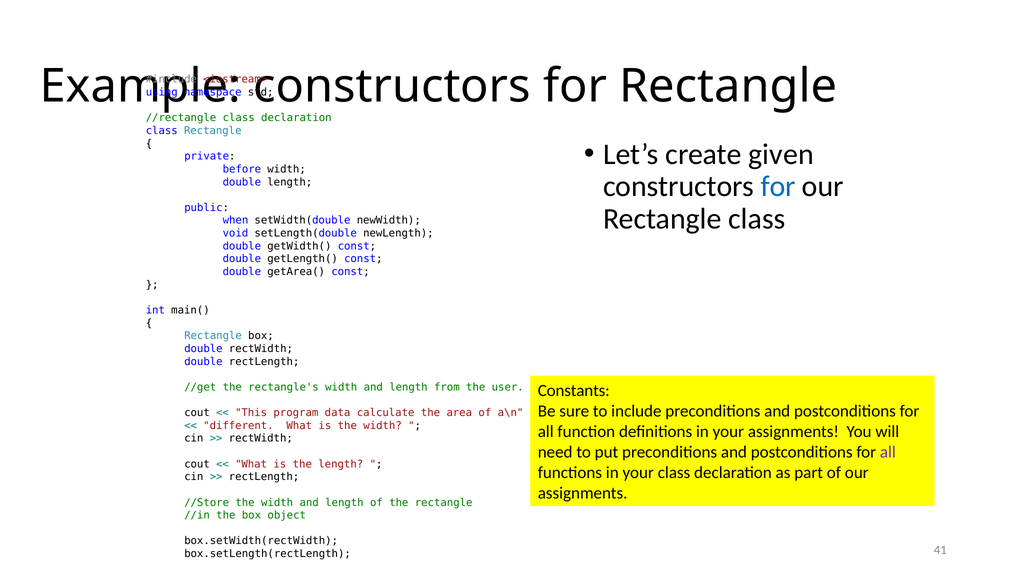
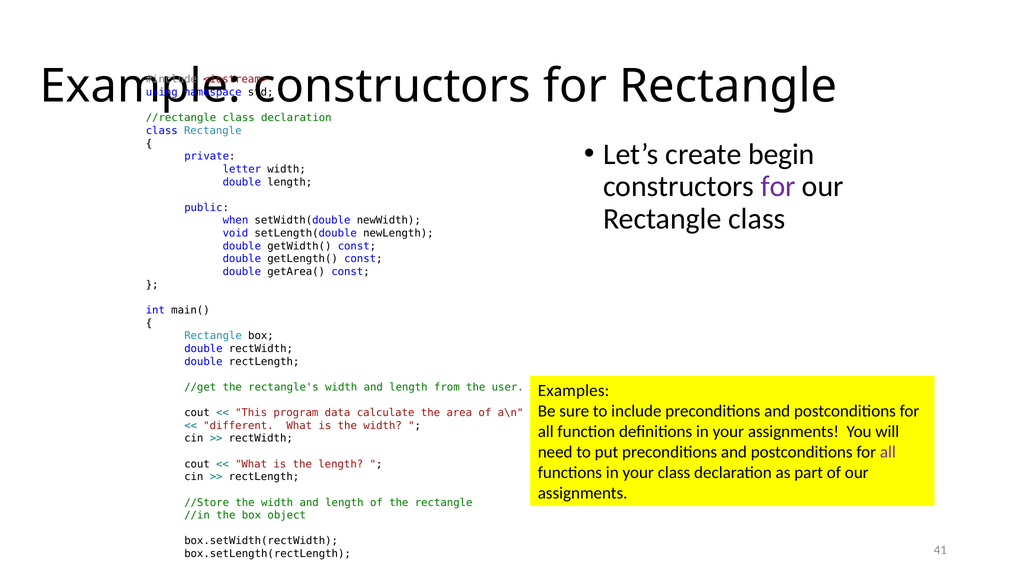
given: given -> begin (781, 154)
before: before -> letter (242, 169)
for colour: blue -> purple (778, 187)
Constants: Constants -> Examples (574, 391)
